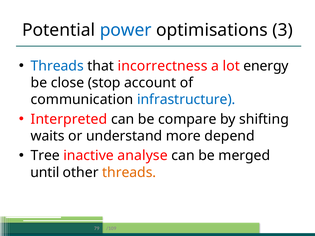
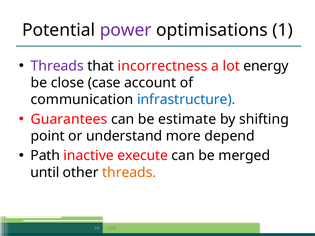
power colour: blue -> purple (126, 30)
3: 3 -> 1 (283, 30)
Threads colour: blue -> purple (57, 66)
stop: stop -> case (104, 83)
Interpreted: Interpreted -> Guarantees (69, 119)
compare: compare -> estimate (187, 119)
waits: waits -> point (48, 136)
Tree: Tree -> Path (45, 156)
analyse: analyse -> execute (143, 156)
